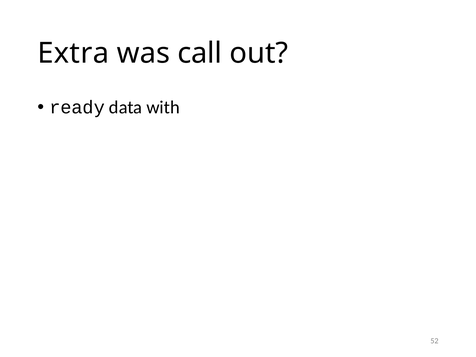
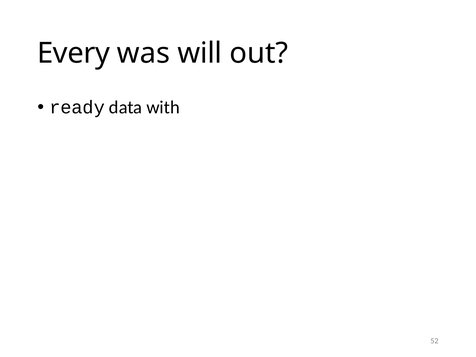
Extra: Extra -> Every (74, 53)
call: call -> will (200, 53)
